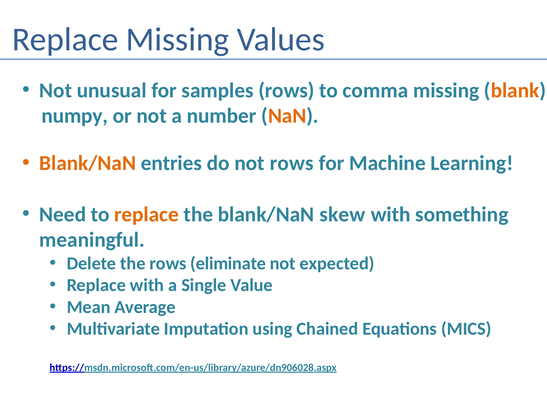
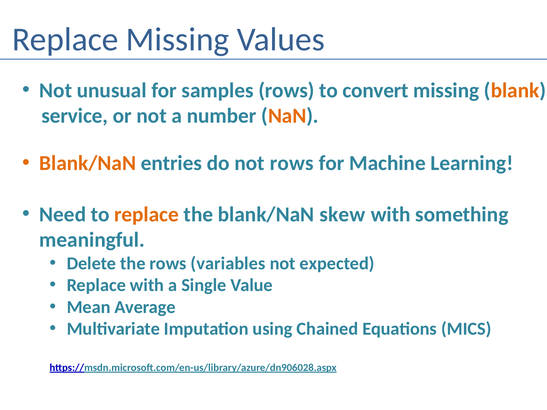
comma: comma -> convert (376, 90)
numpy: numpy -> service (75, 116)
eliminate: eliminate -> variables (228, 264)
